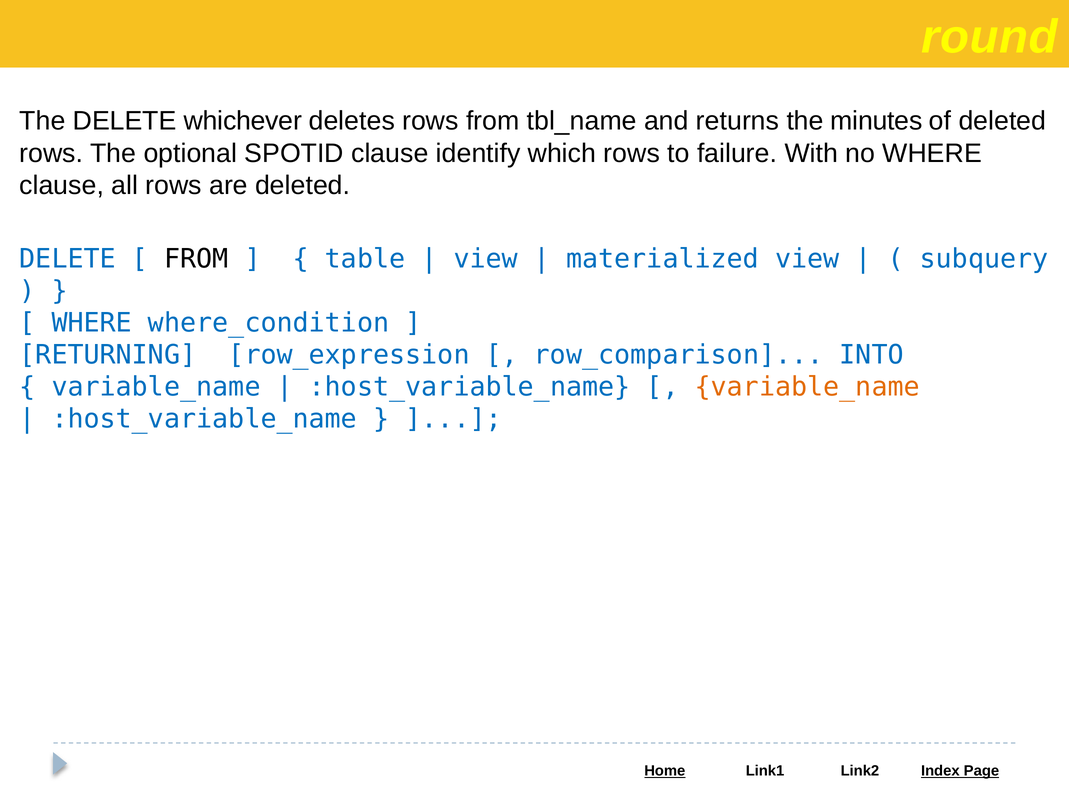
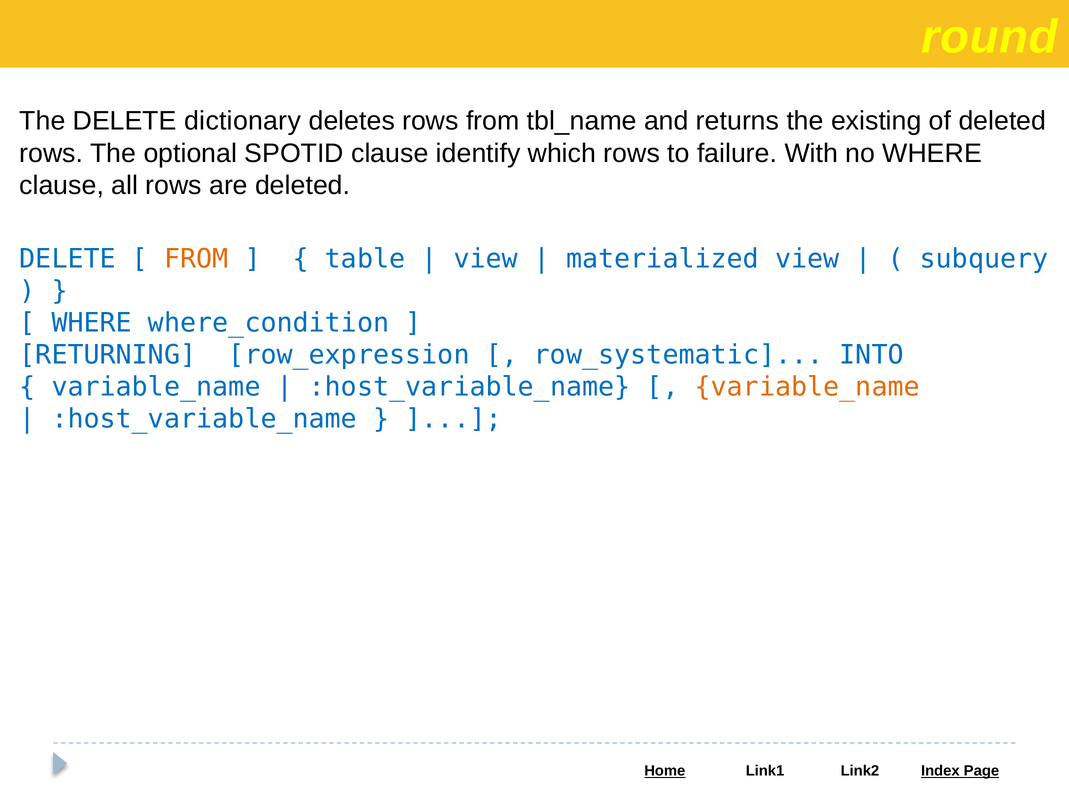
whichever: whichever -> dictionary (243, 121)
minutes: minutes -> existing (876, 121)
FROM colour: black -> orange (196, 259)
row_comparison: row_comparison -> row_systematic (679, 355)
